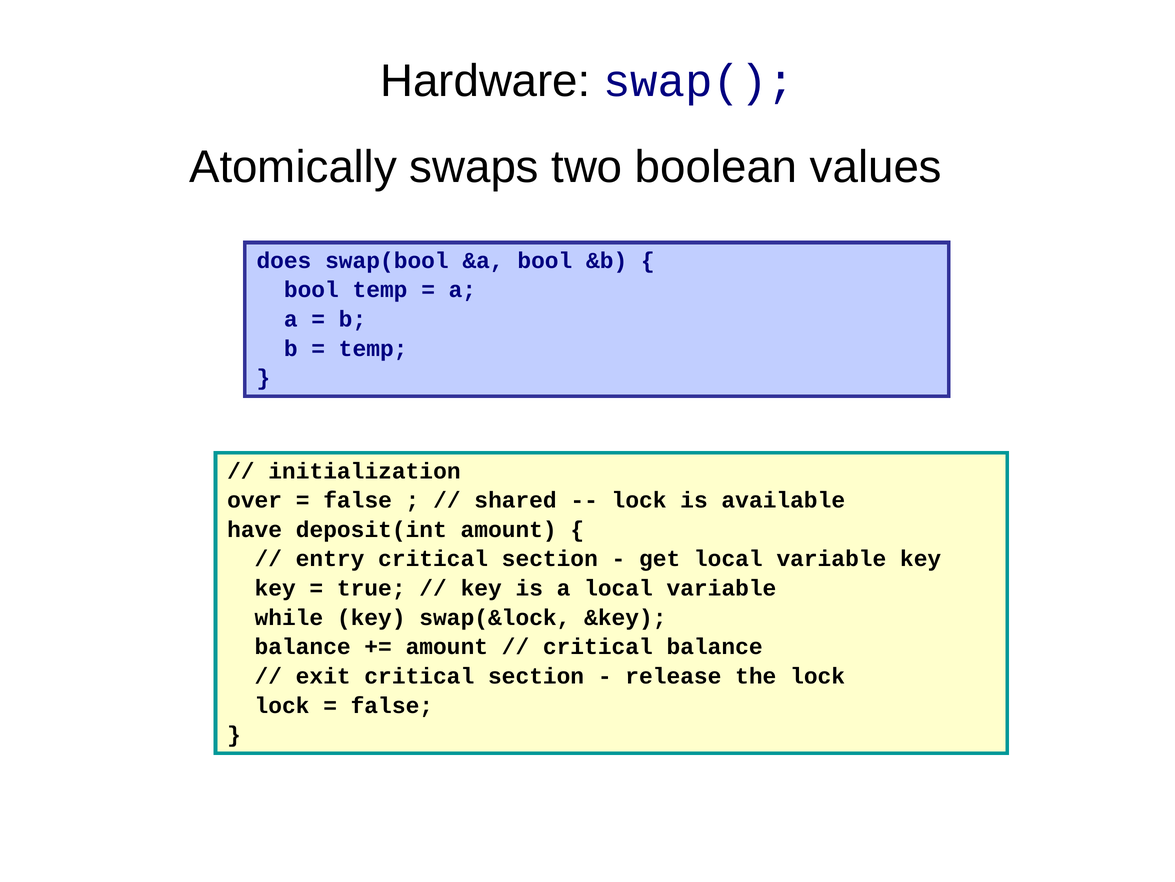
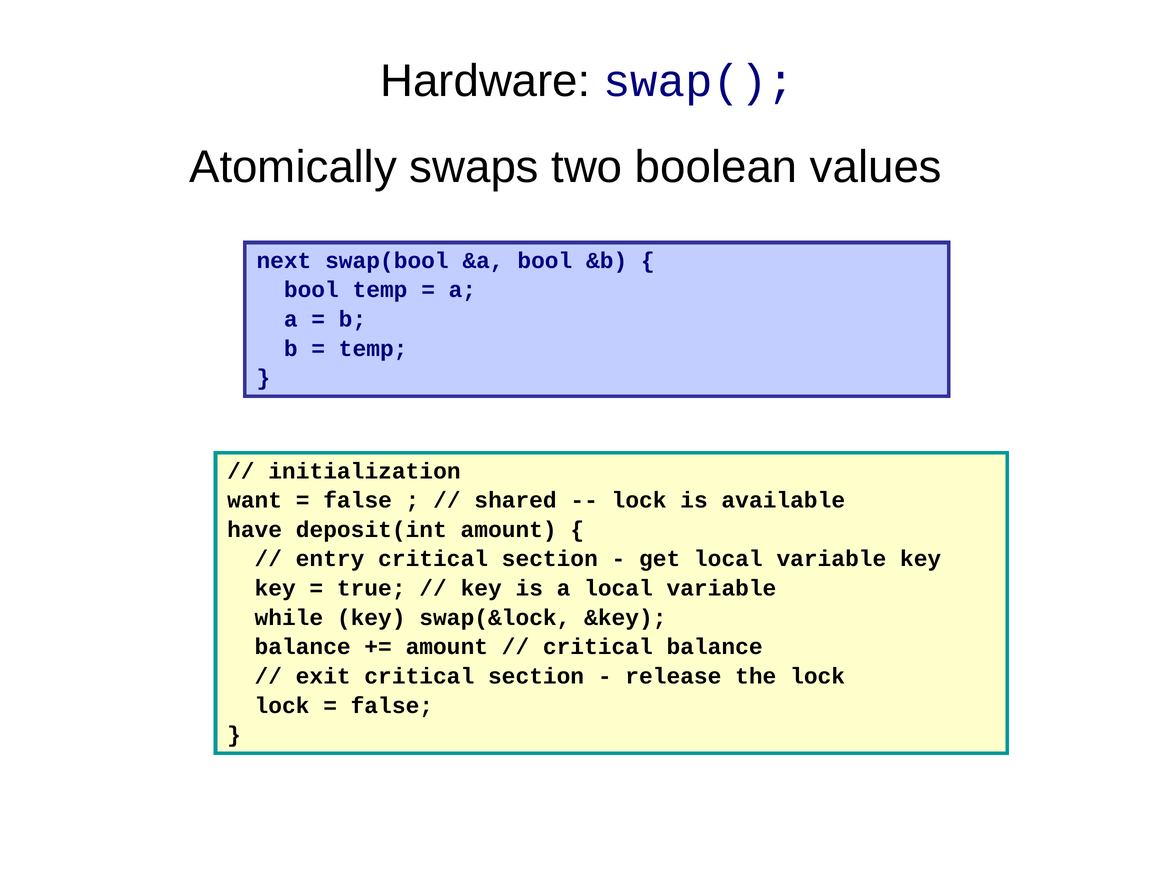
does: does -> next (284, 260)
over: over -> want (255, 500)
